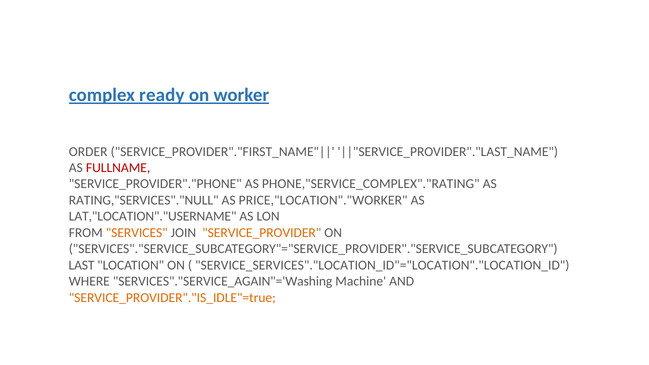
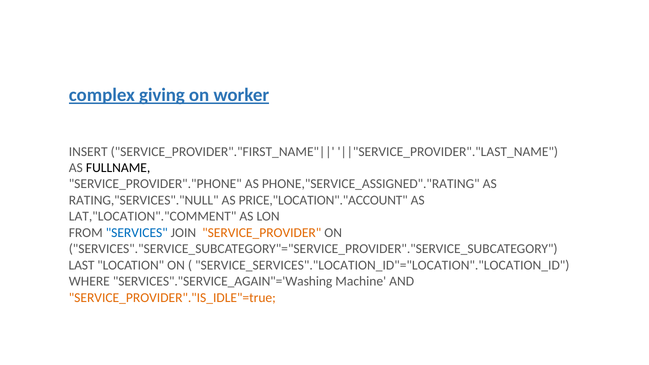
ready: ready -> giving (162, 95)
ORDER: ORDER -> INSERT (88, 152)
FULLNAME colour: red -> black (118, 168)
PHONE,"SERVICE_COMPLEX"."RATING: PHONE,"SERVICE_COMPLEX"."RATING -> PHONE,"SERVICE_ASSIGNED"."RATING (371, 184)
PRICE,"LOCATION"."WORKER: PRICE,"LOCATION"."WORKER -> PRICE,"LOCATION"."ACCOUNT (323, 200)
LAT,"LOCATION"."USERNAME: LAT,"LOCATION"."USERNAME -> LAT,"LOCATION"."COMMENT (153, 216)
SERVICES colour: orange -> blue (137, 233)
